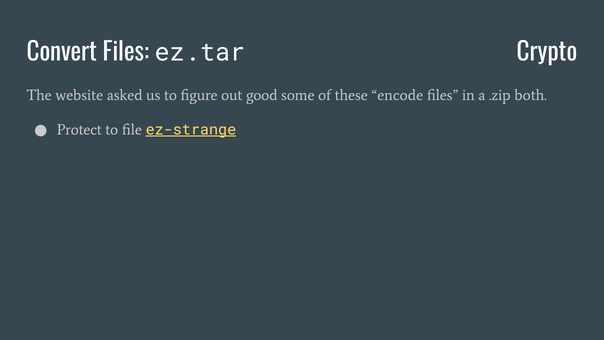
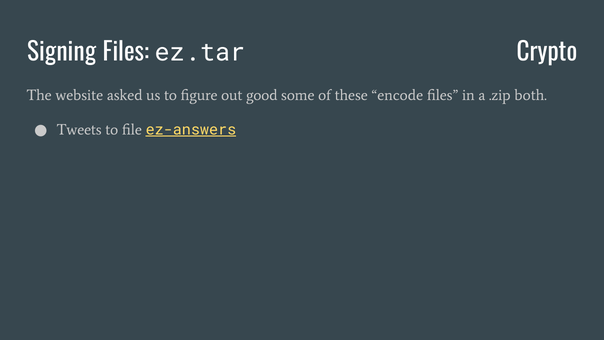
Convert: Convert -> Signing (62, 52)
Protect: Protect -> Tweets (79, 129)
ez-strange: ez-strange -> ez-answers (191, 129)
